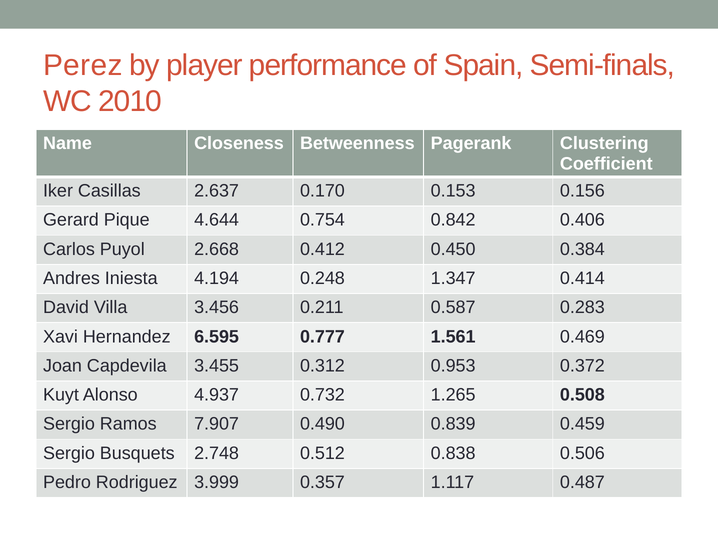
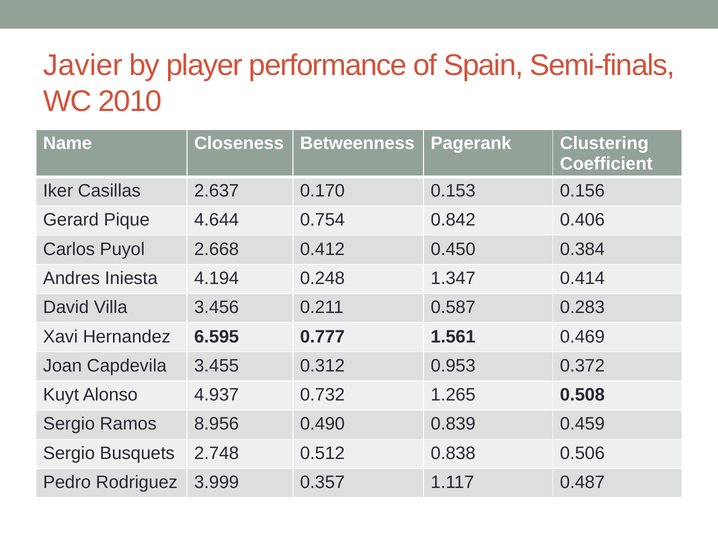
Perez: Perez -> Javier (83, 65)
7.907: 7.907 -> 8.956 (217, 424)
